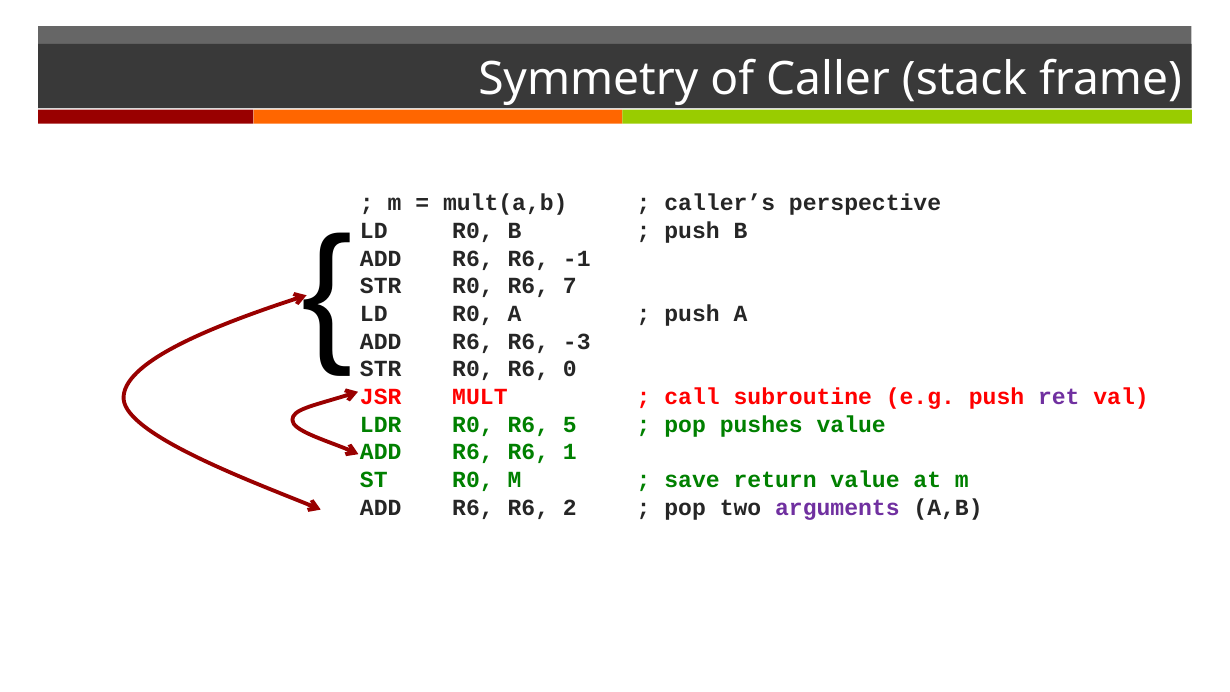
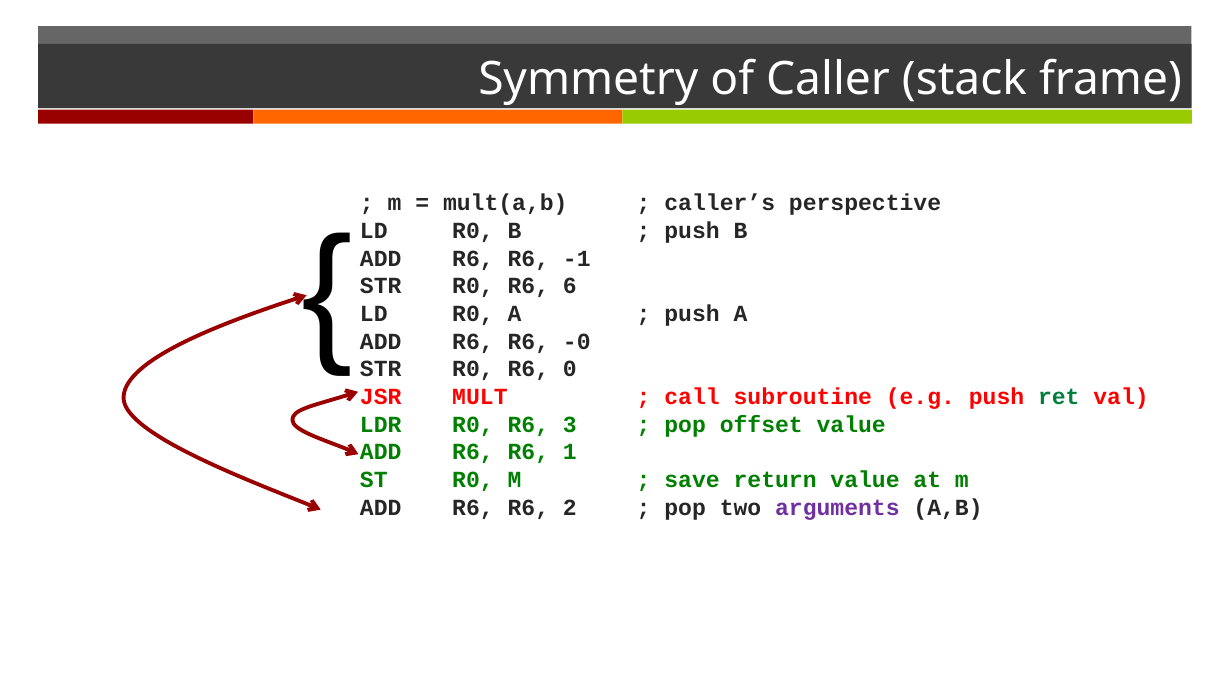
7: 7 -> 6 (570, 286)
-3: -3 -> -0 (577, 342)
ret colour: purple -> green (1059, 397)
5: 5 -> 3 (570, 425)
pushes: pushes -> offset (761, 425)
